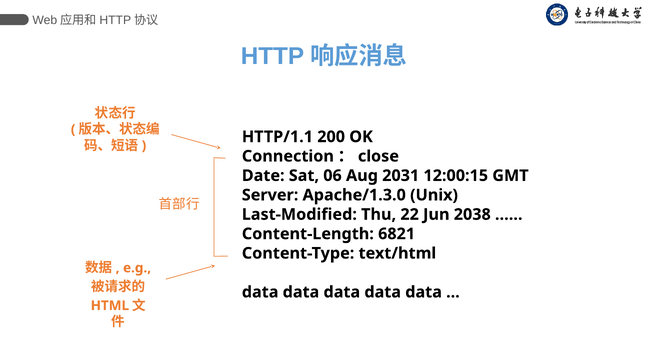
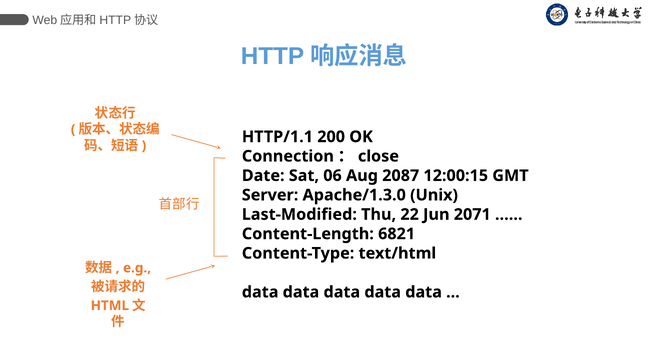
2031: 2031 -> 2087 (401, 176)
2038: 2038 -> 2071 (472, 215)
